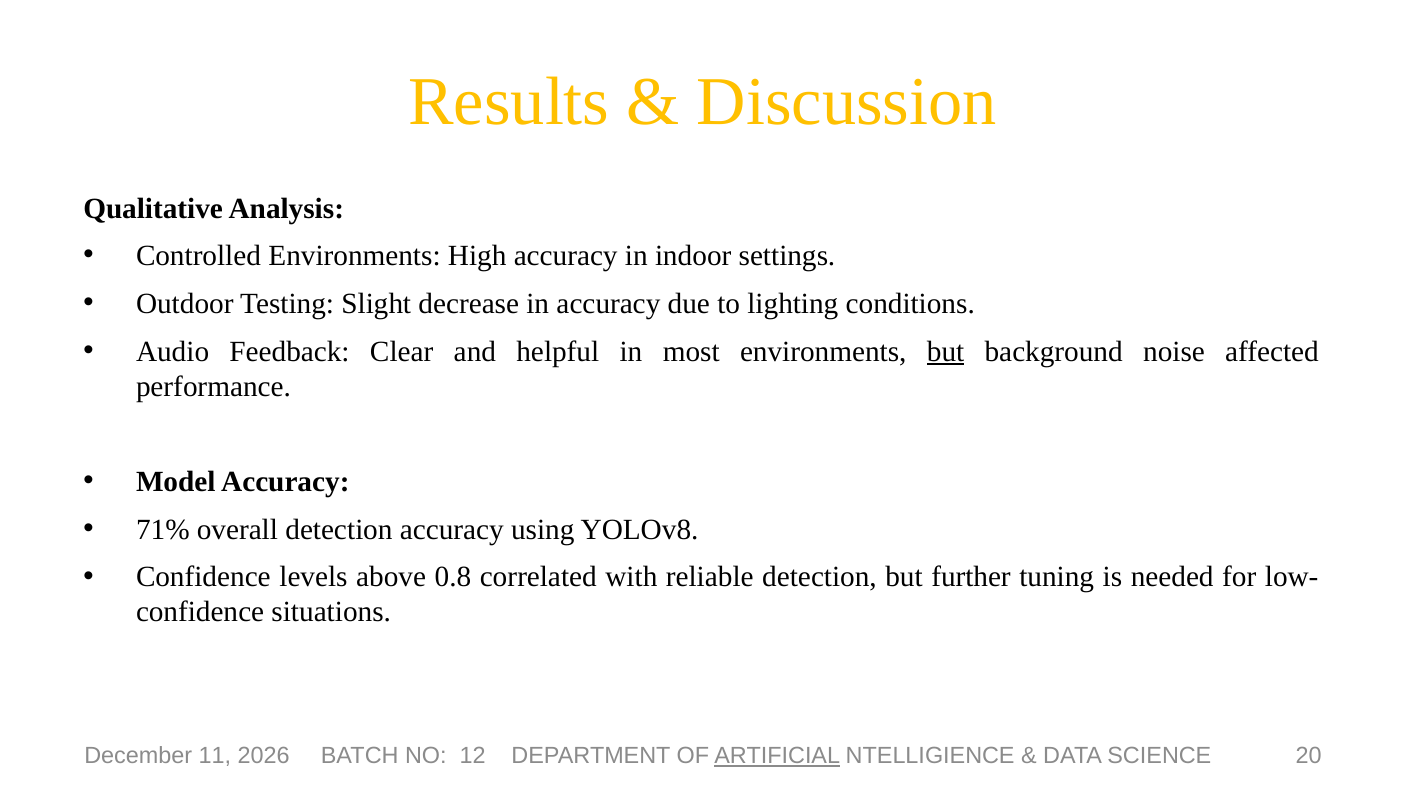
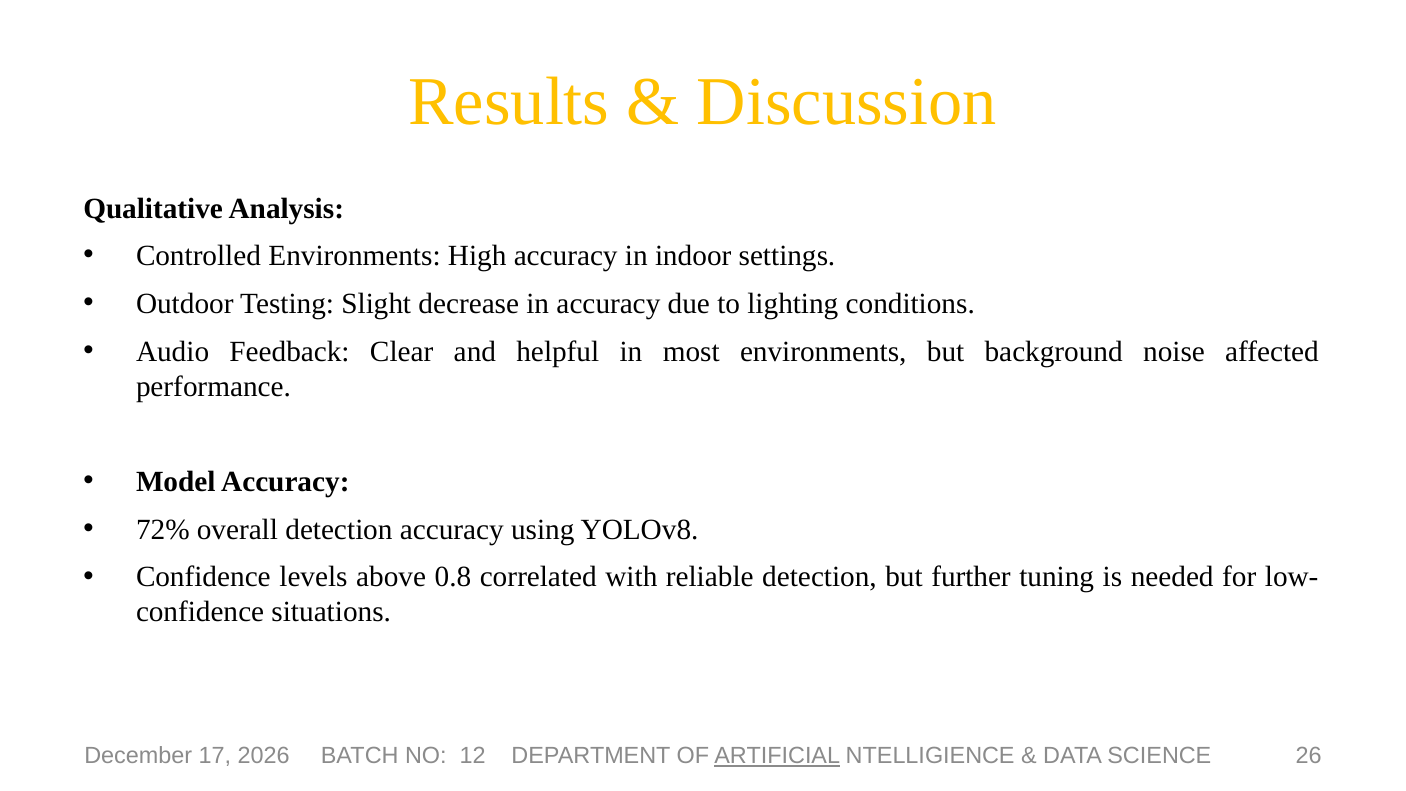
but underline: present -> none (946, 351)
71%: 71% -> 72% (163, 529)
11: 11 -> 17 (215, 756)
20: 20 -> 26 (1309, 756)
